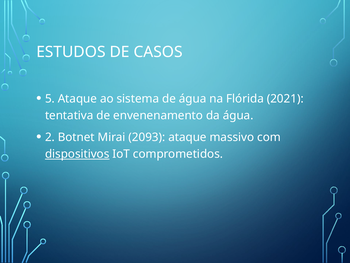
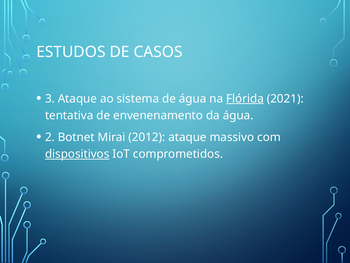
5: 5 -> 3 (50, 98)
Flórida underline: none -> present (245, 98)
2093: 2093 -> 2012 (147, 137)
